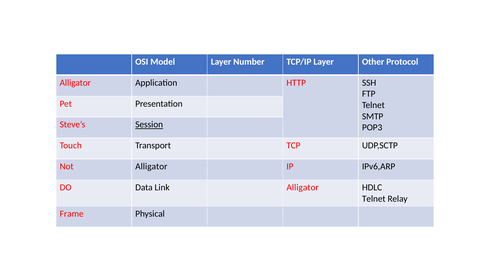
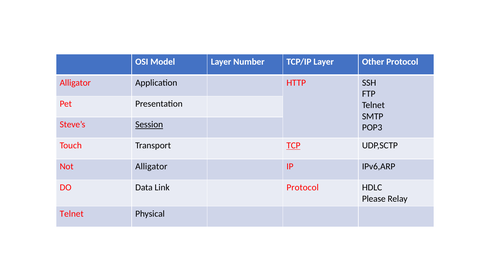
TCP underline: none -> present (293, 145)
Link Alligator: Alligator -> Protocol (303, 187)
Telnet: Telnet -> Please (374, 198)
Frame: Frame -> Telnet (72, 213)
